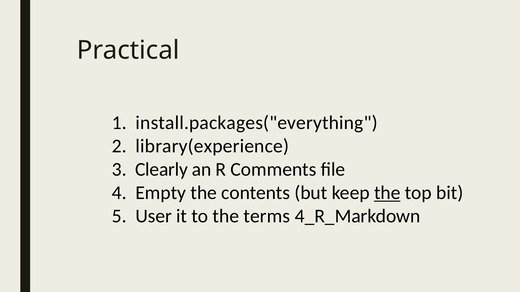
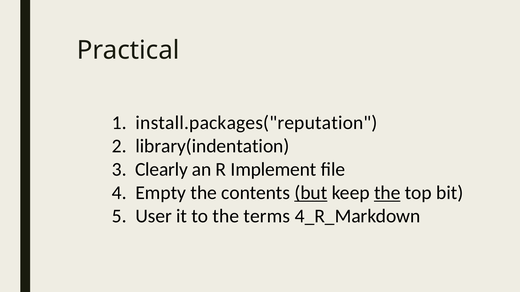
install.packages("everything: install.packages("everything -> install.packages("reputation (257, 123)
library(experience: library(experience -> library(indentation (212, 146)
Comments: Comments -> Implement (274, 170)
but underline: none -> present (311, 193)
